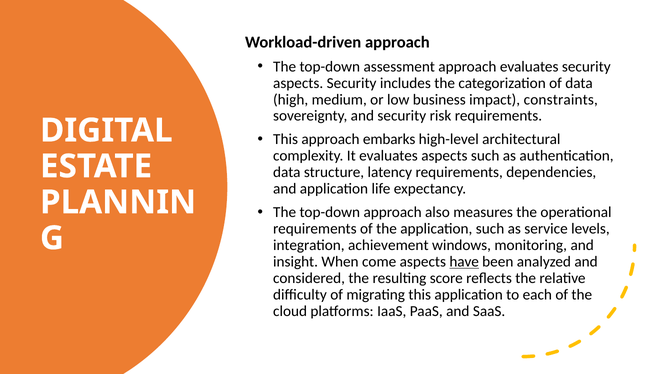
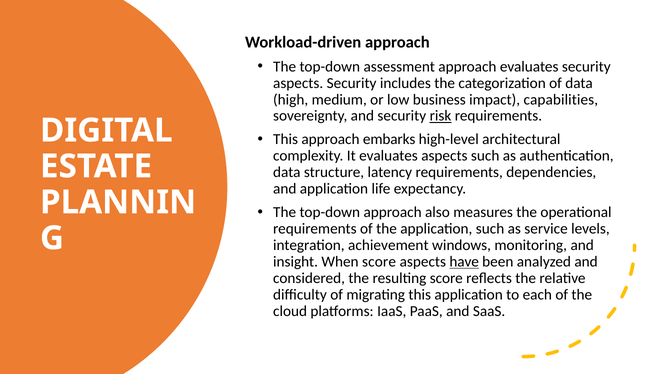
constraints: constraints -> capabilities (561, 99)
risk underline: none -> present (440, 116)
When come: come -> score (379, 262)
